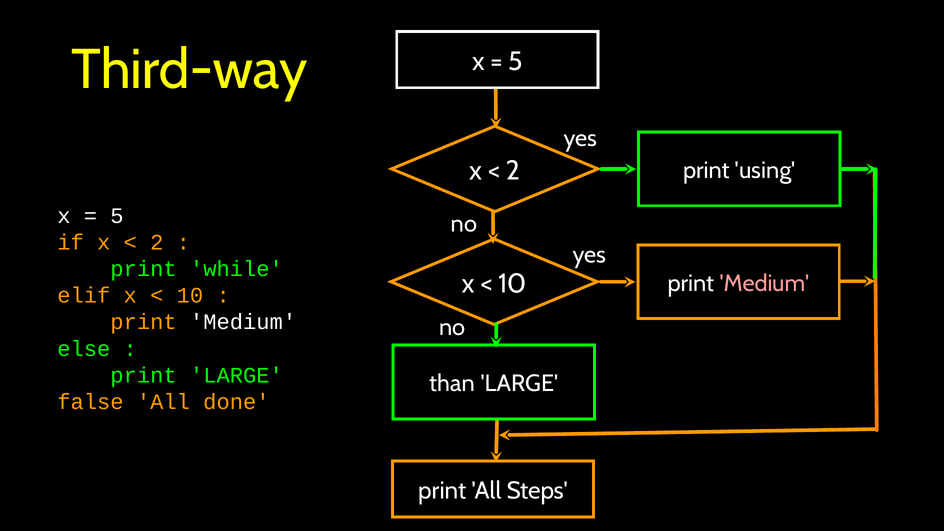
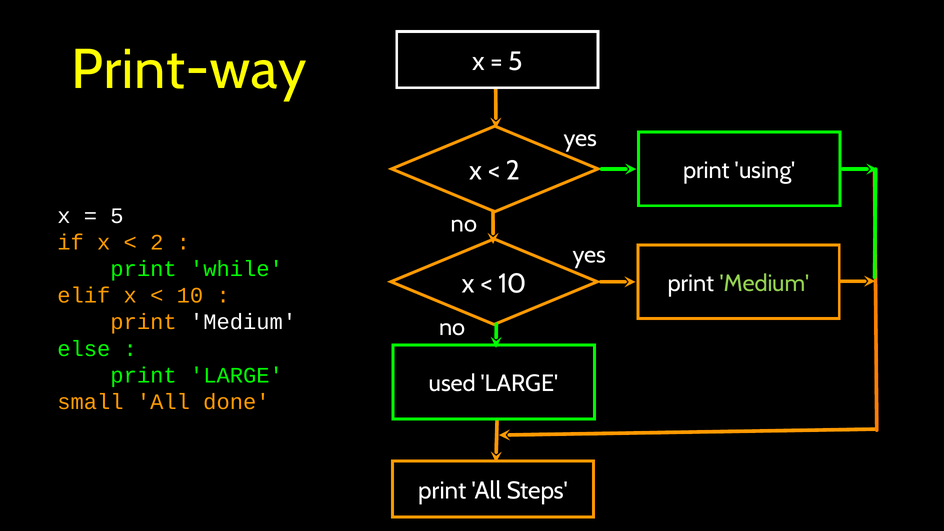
Third-way: Third-way -> Print-way (189, 70)
Medium colour: pink -> light green (765, 283)
than: than -> used (452, 384)
false: false -> small (90, 402)
